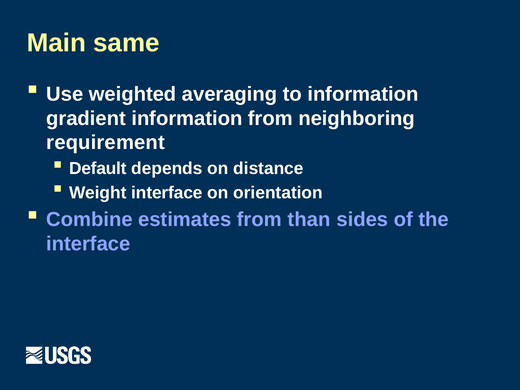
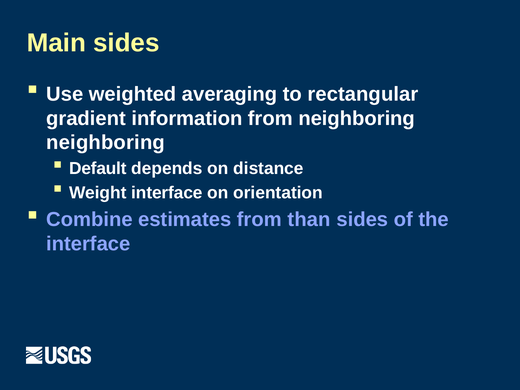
Main same: same -> sides (126, 43)
to information: information -> rectangular (363, 94)
requirement: requirement -> neighboring (106, 143)
